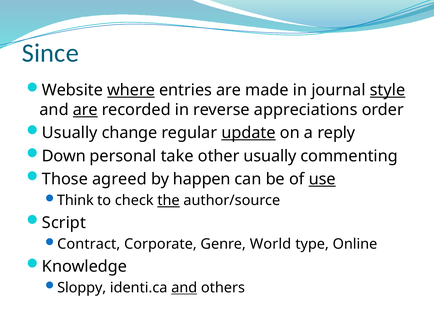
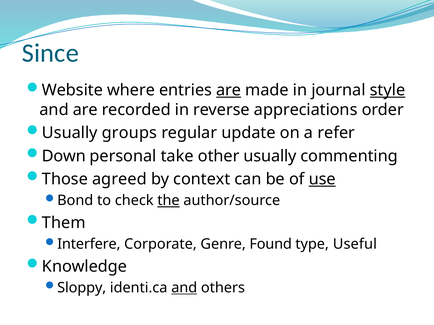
where underline: present -> none (131, 90)
are underline: none -> present (229, 90)
are underline: present -> none (85, 110)
change: change -> groups (129, 133)
update underline: present -> none (249, 133)
reply: reply -> refer (336, 133)
happen: happen -> context (202, 179)
Think: Think -> Bond (75, 201)
Script: Script -> Them (64, 223)
Contract: Contract -> Interfere (89, 245)
World: World -> Found (271, 245)
Online: Online -> Useful (355, 245)
